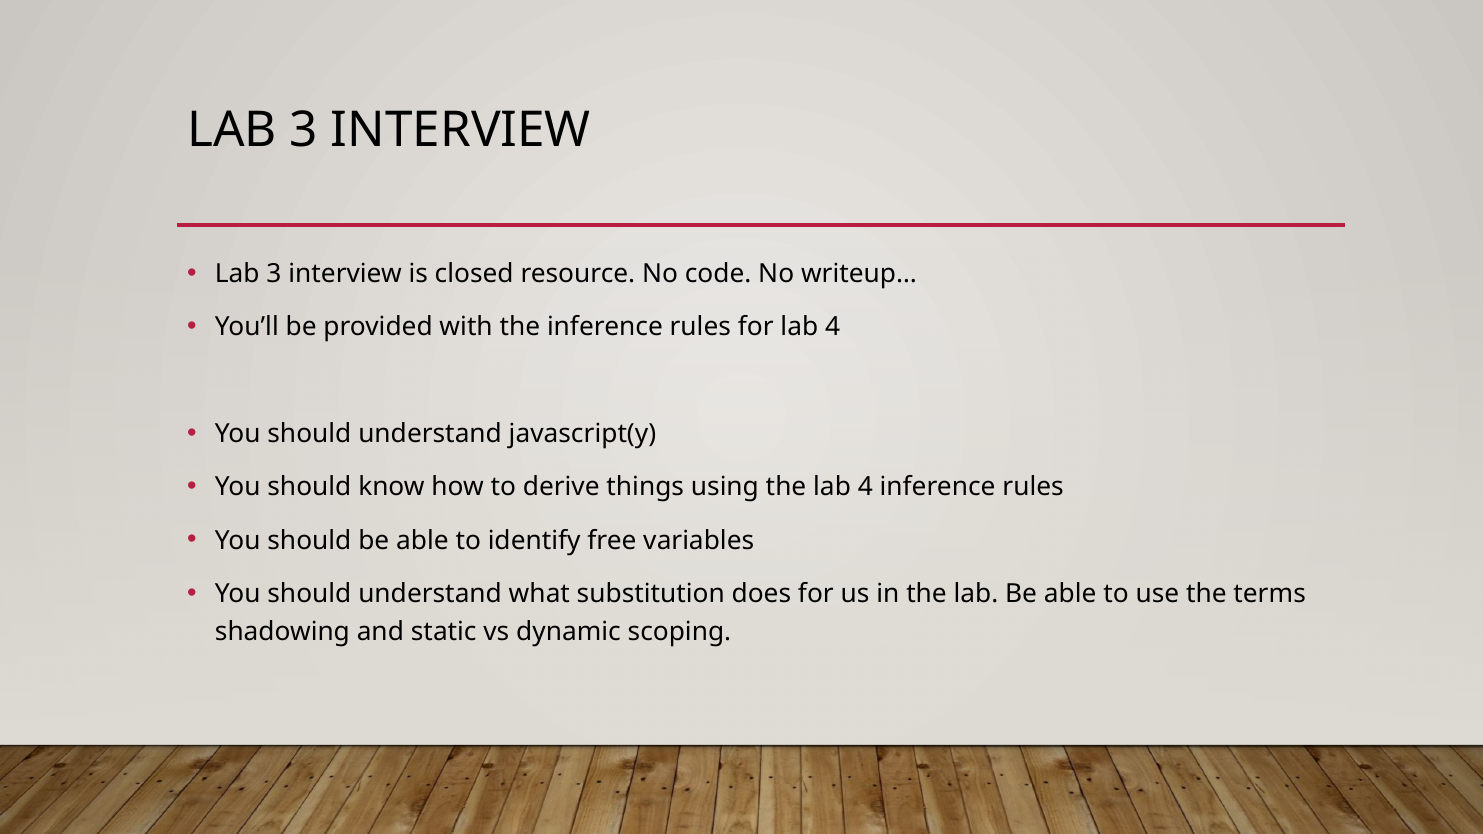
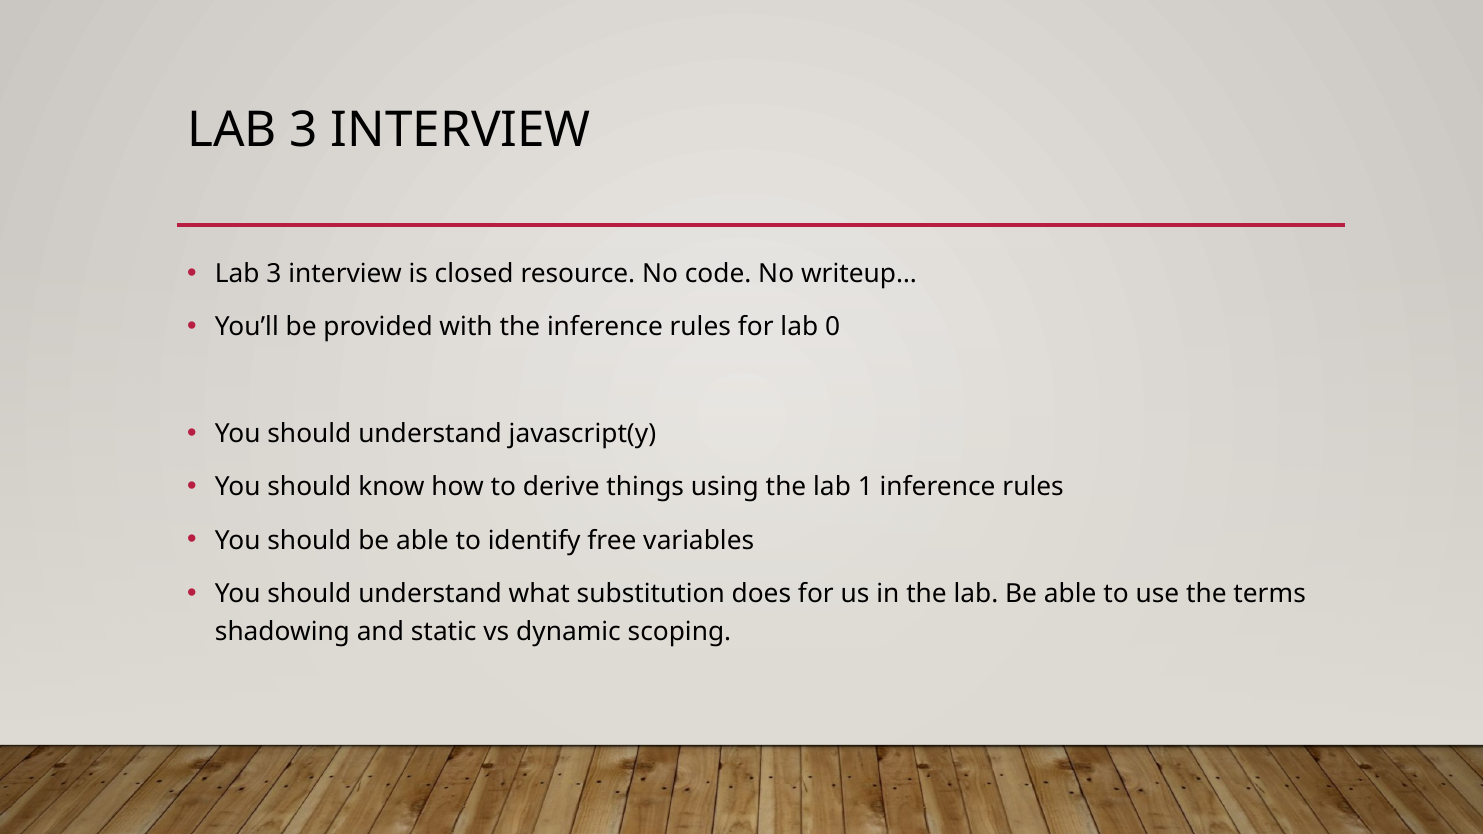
for lab 4: 4 -> 0 (833, 327)
the lab 4: 4 -> 1 (865, 487)
